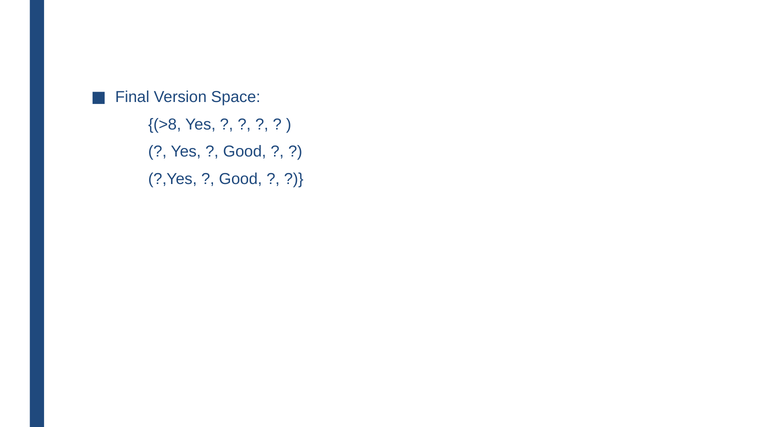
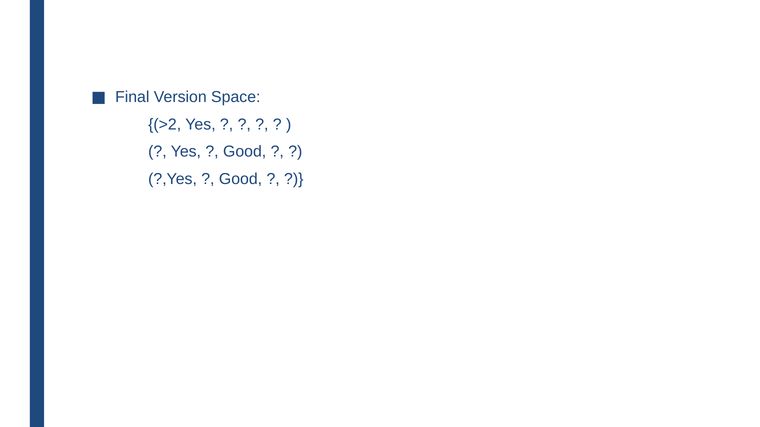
>8: >8 -> >2 (165, 124)
